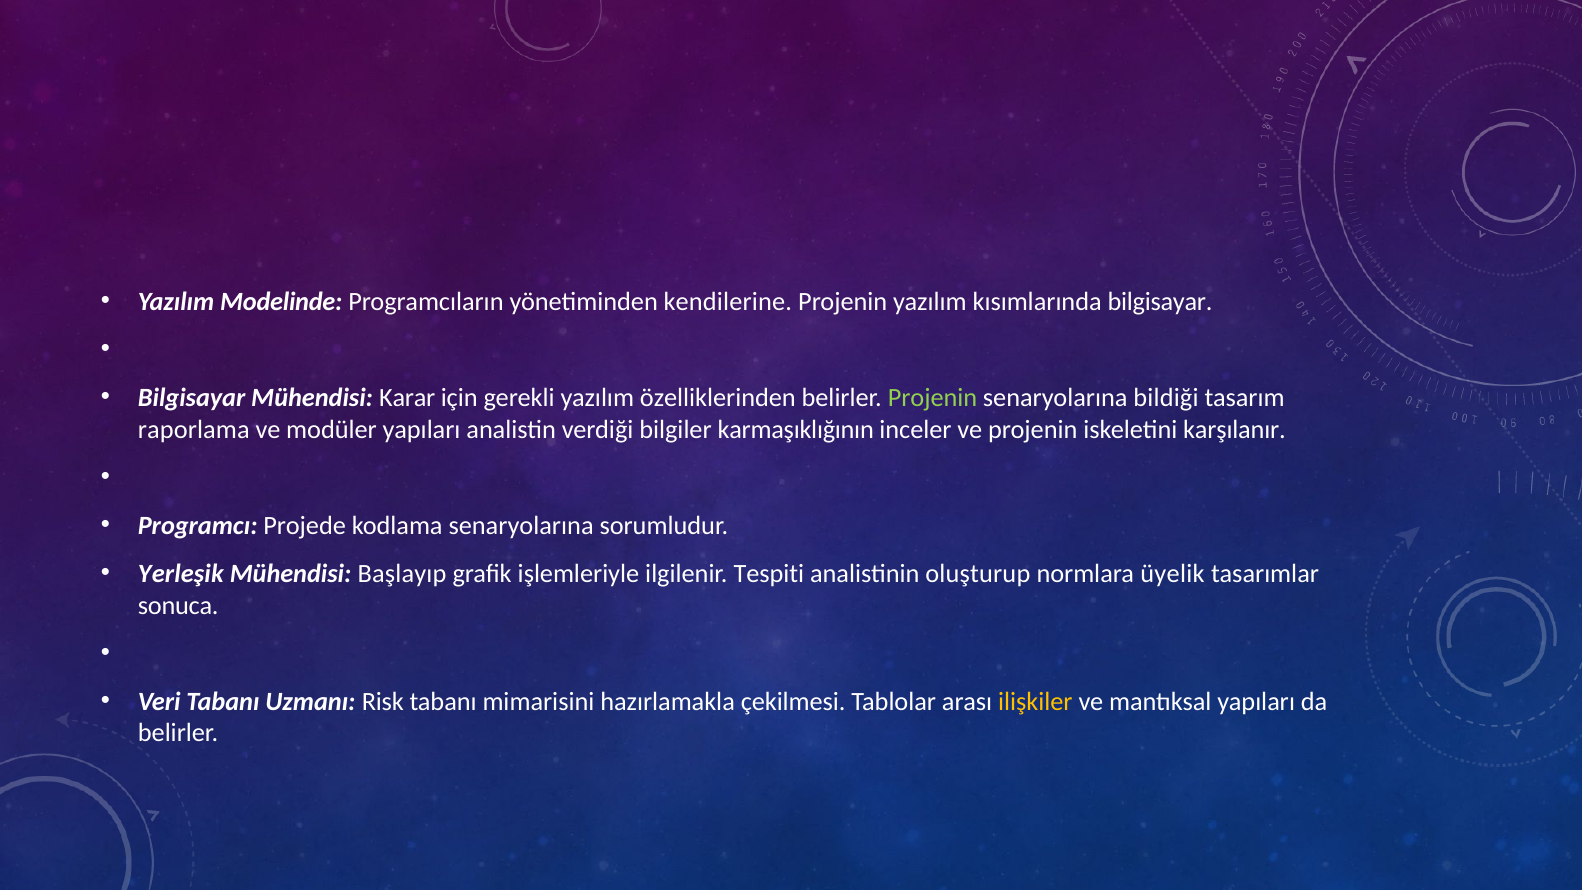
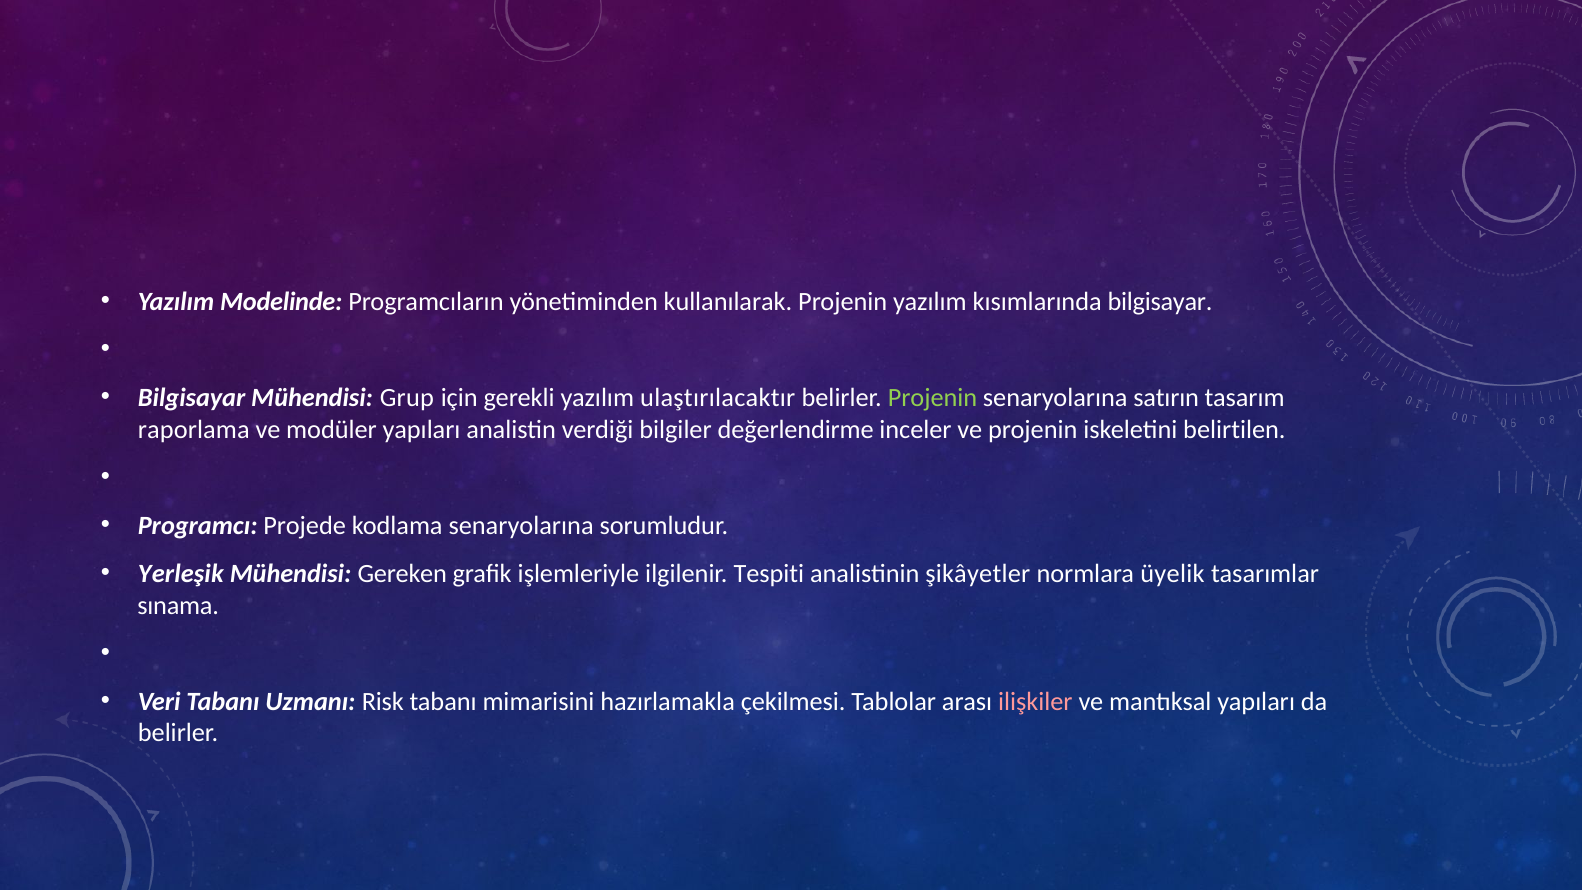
kendilerine: kendilerine -> kullanılarak (728, 301)
Karar: Karar -> Grup (407, 398)
özelliklerinden: özelliklerinden -> ulaştırılacaktır (718, 398)
bildiği: bildiği -> satırın (1166, 398)
karmaşıklığının: karmaşıklığının -> değerlendirme (796, 429)
karşılanır: karşılanır -> belirtilen (1234, 429)
Başlayıp: Başlayıp -> Gereken (402, 574)
oluşturup: oluşturup -> şikâyetler (978, 574)
sonuca: sonuca -> sınama (178, 605)
ilişkiler colour: yellow -> pink (1035, 702)
